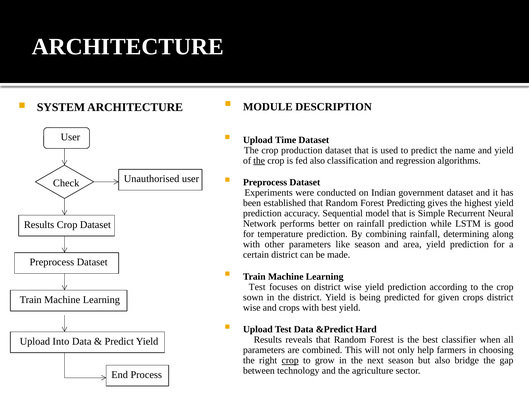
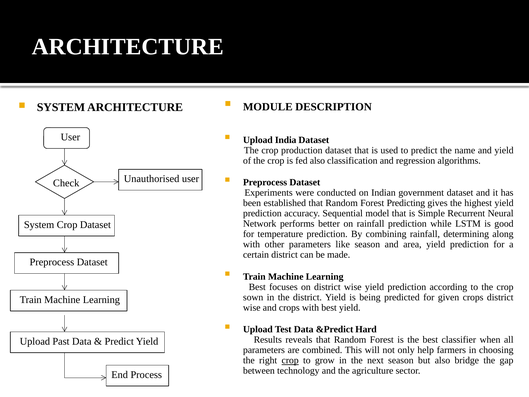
Time: Time -> India (286, 140)
the underline: present -> none (259, 161)
Results: Results -> System (39, 225)
Test: Test -> Best (257, 287)
Into: Into -> Past (61, 341)
